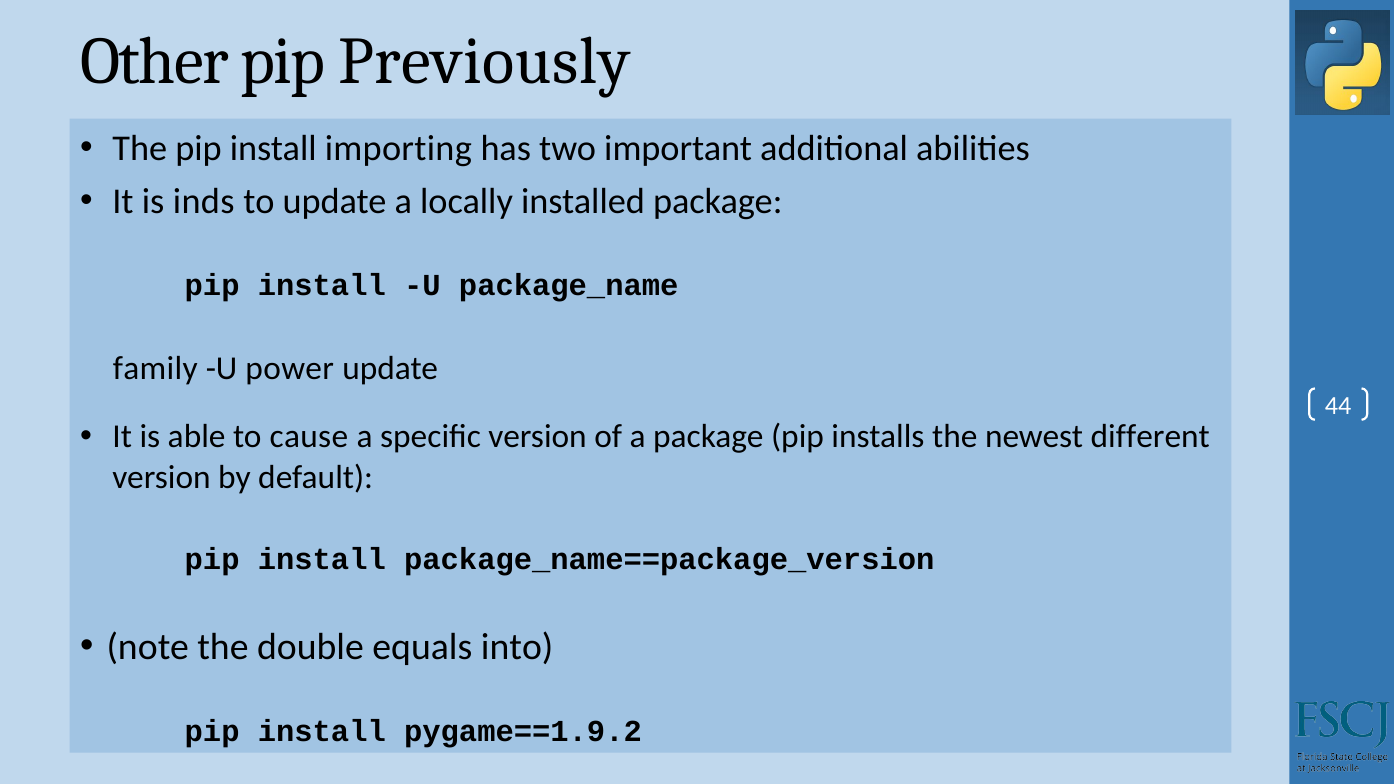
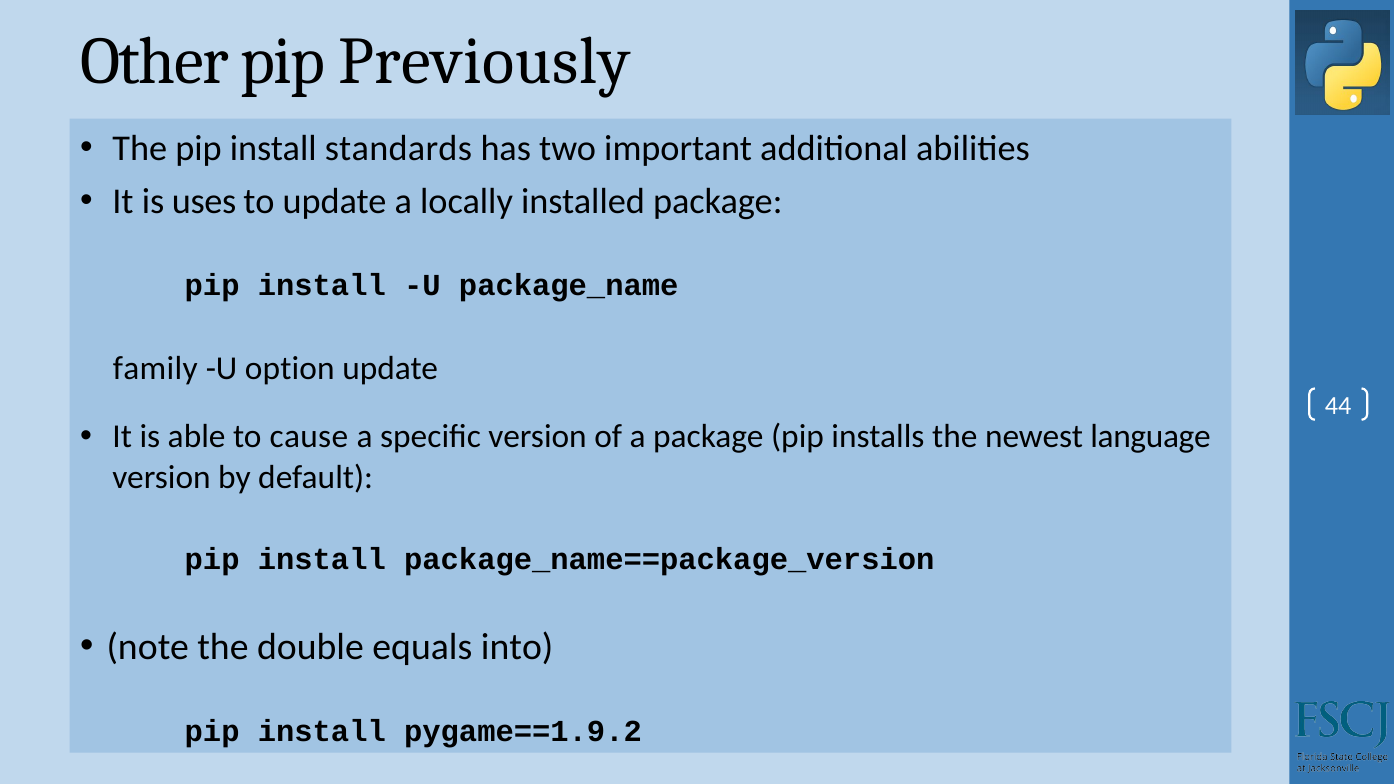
importing: importing -> standards (398, 148)
inds: inds -> uses (204, 201)
power: power -> option (290, 369)
different: different -> language (1150, 437)
